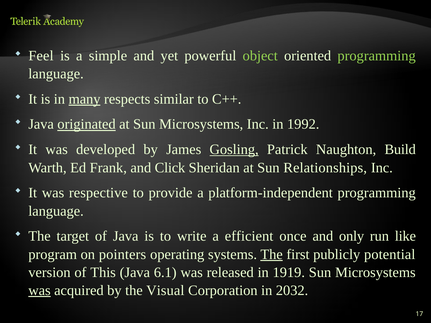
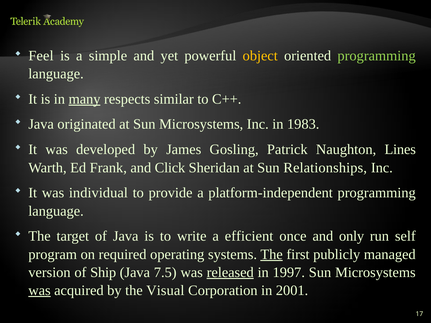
object colour: light green -> yellow (260, 56)
originated underline: present -> none (87, 124)
1992: 1992 -> 1983 (303, 124)
Gosling underline: present -> none (234, 150)
Build: Build -> Lines (400, 150)
respective: respective -> individual (98, 193)
like: like -> self (405, 236)
pointers: pointers -> required (123, 254)
potential: potential -> managed (390, 254)
This: This -> Ship (103, 273)
6.1: 6.1 -> 7.5 (165, 273)
released underline: none -> present (230, 273)
1919: 1919 -> 1997 (289, 273)
2032: 2032 -> 2001 (292, 291)
